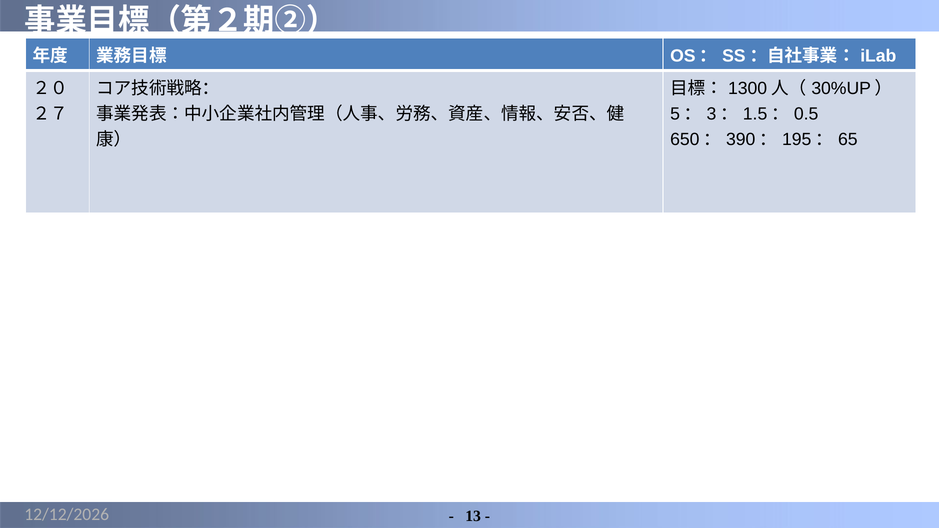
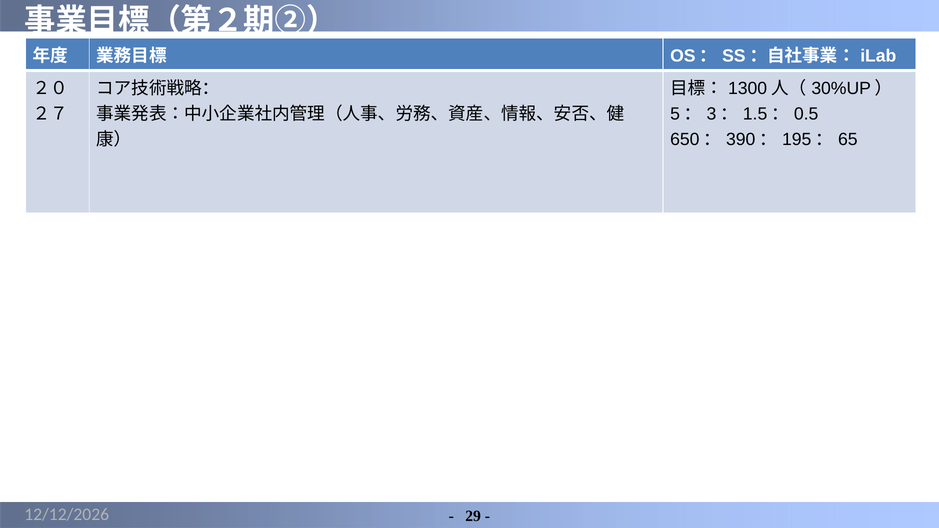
13: 13 -> 29 (473, 516)
